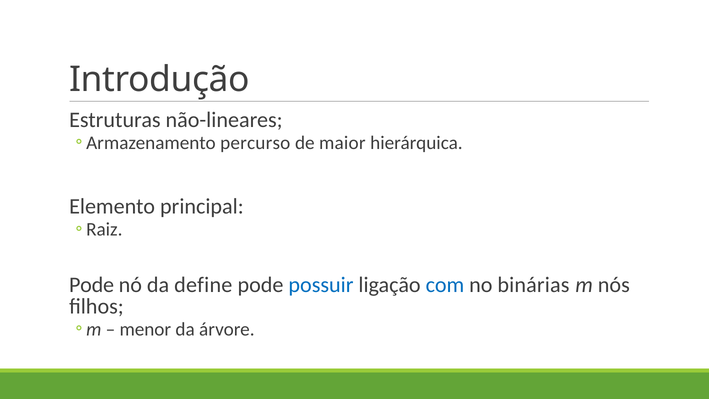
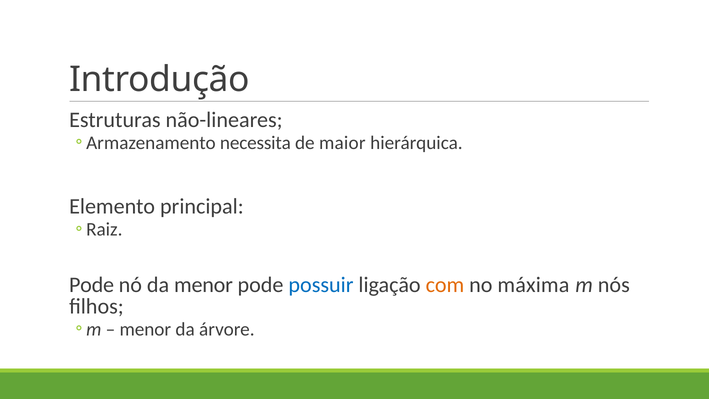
percurso: percurso -> necessita (255, 143)
da define: define -> menor (203, 285)
com colour: blue -> orange (445, 285)
binárias: binárias -> máxima (533, 285)
